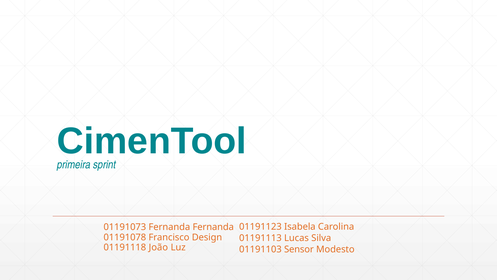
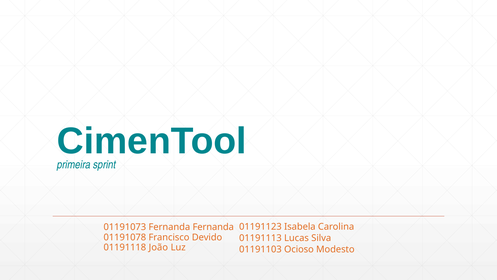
Design: Design -> Devido (207, 237)
Sensor: Sensor -> Ocioso (299, 249)
